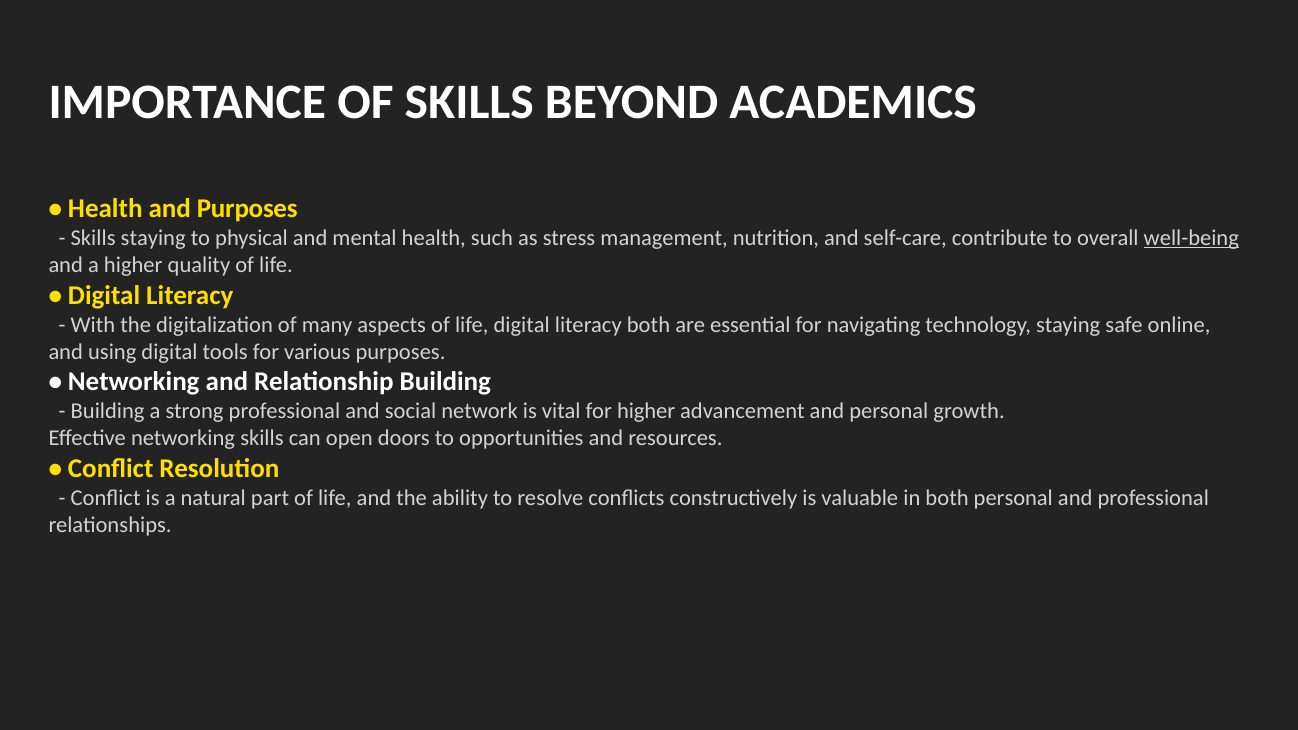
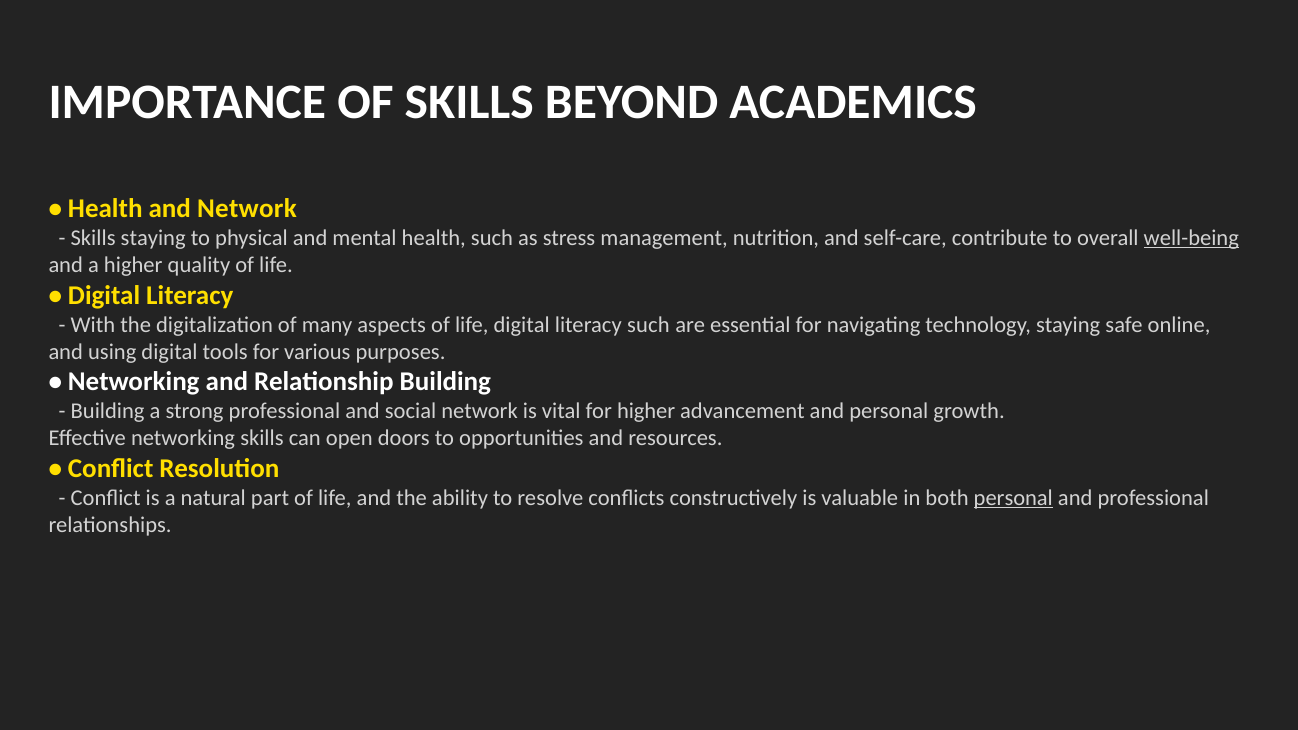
and Purposes: Purposes -> Network (247, 209)
literacy both: both -> such (648, 325)
personal underline: none -> present (1013, 498)
